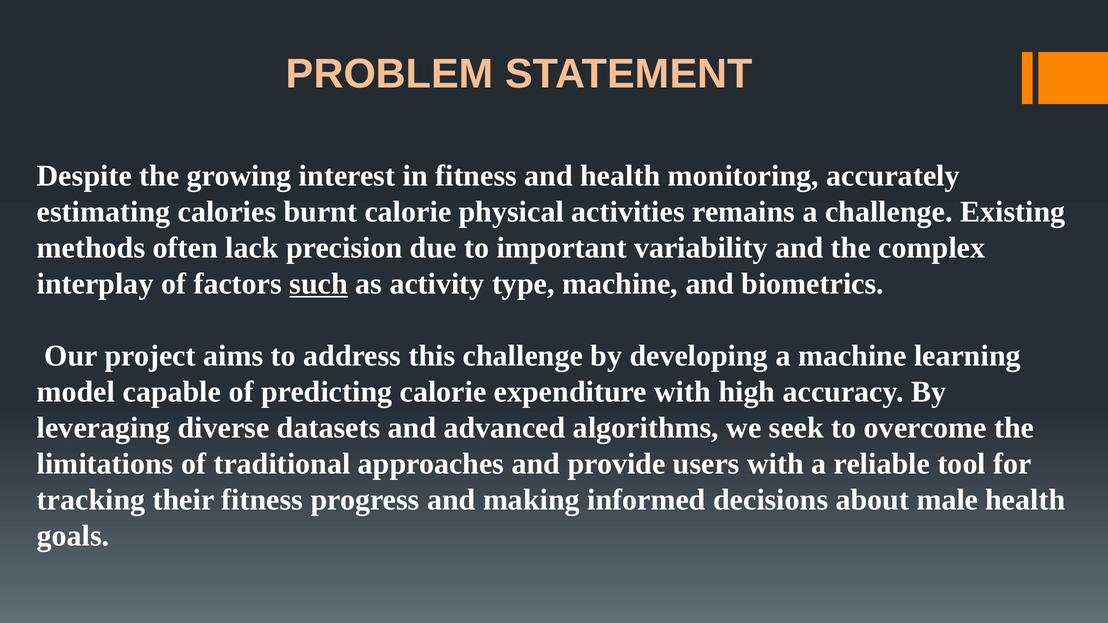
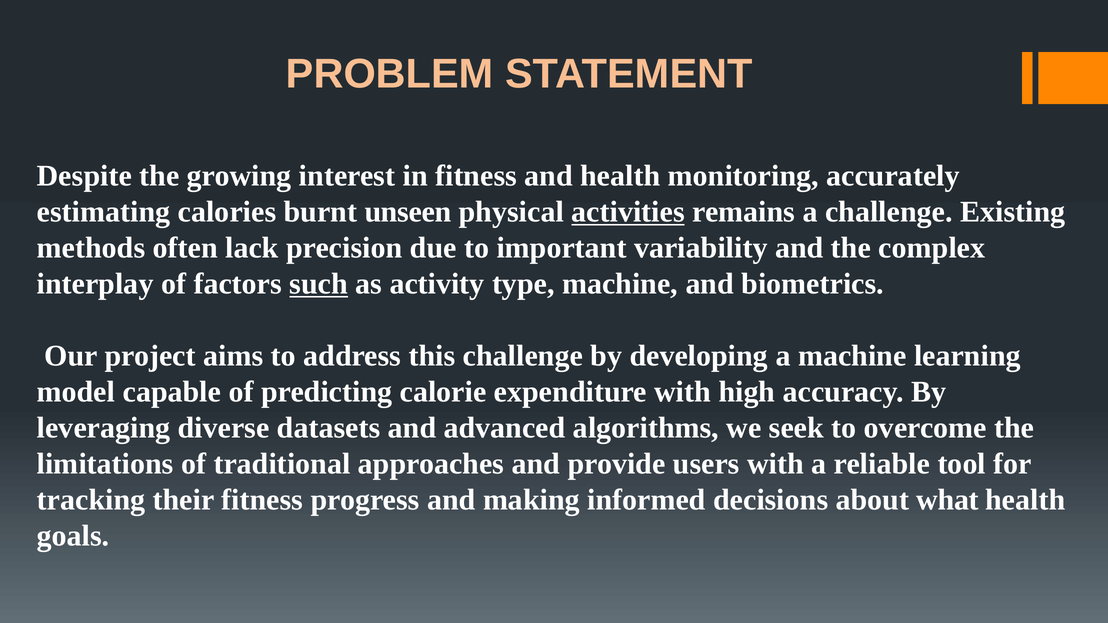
burnt calorie: calorie -> unseen (408, 212)
activities underline: none -> present (628, 212)
male: male -> what (948, 500)
